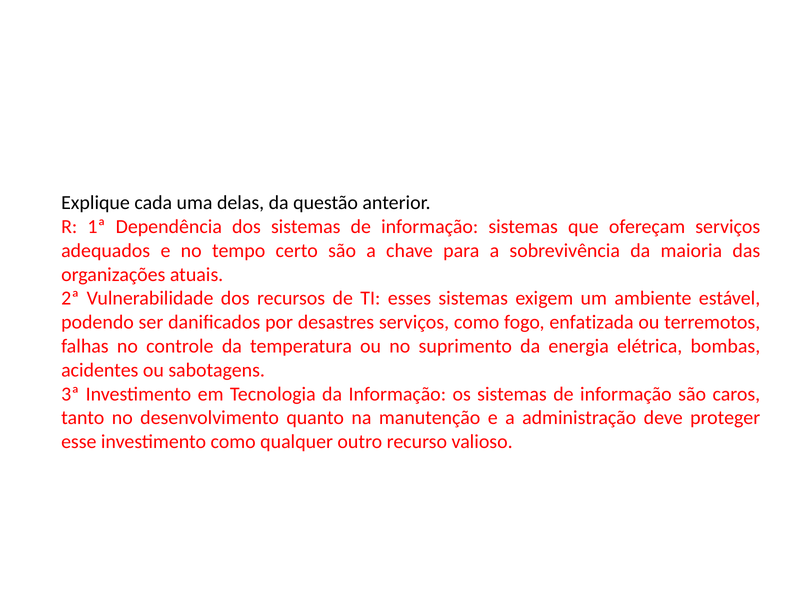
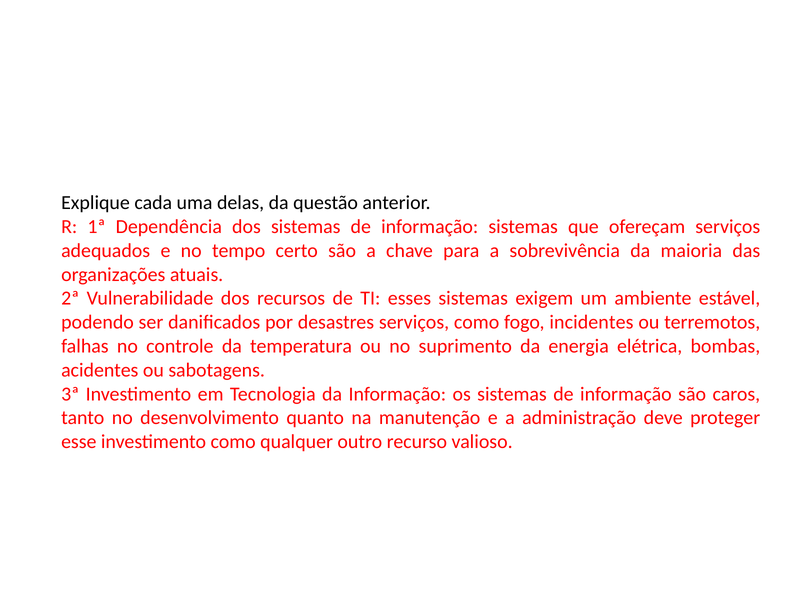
enfatizada: enfatizada -> incidentes (591, 323)
